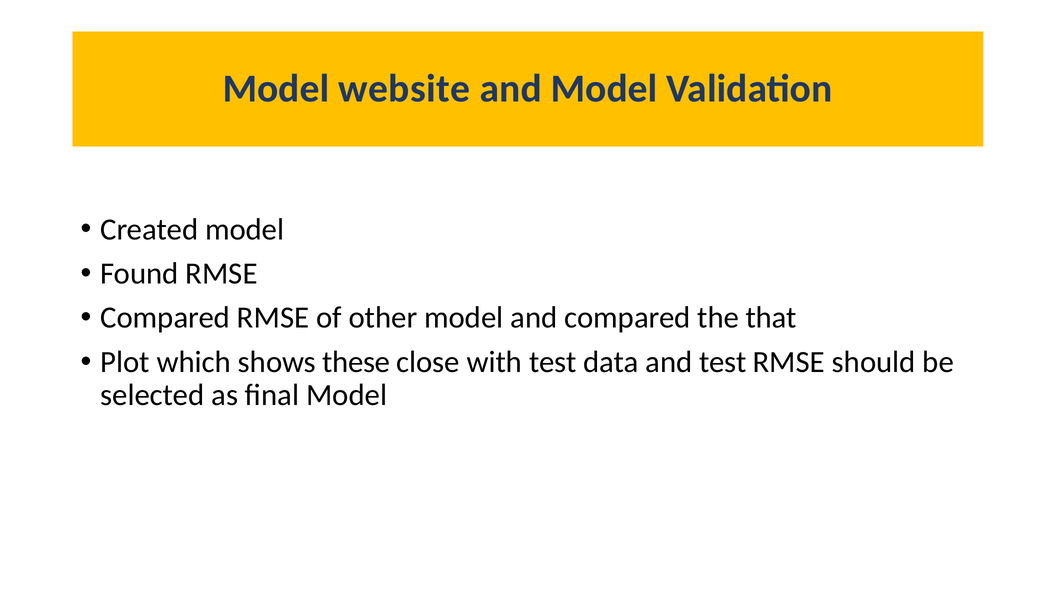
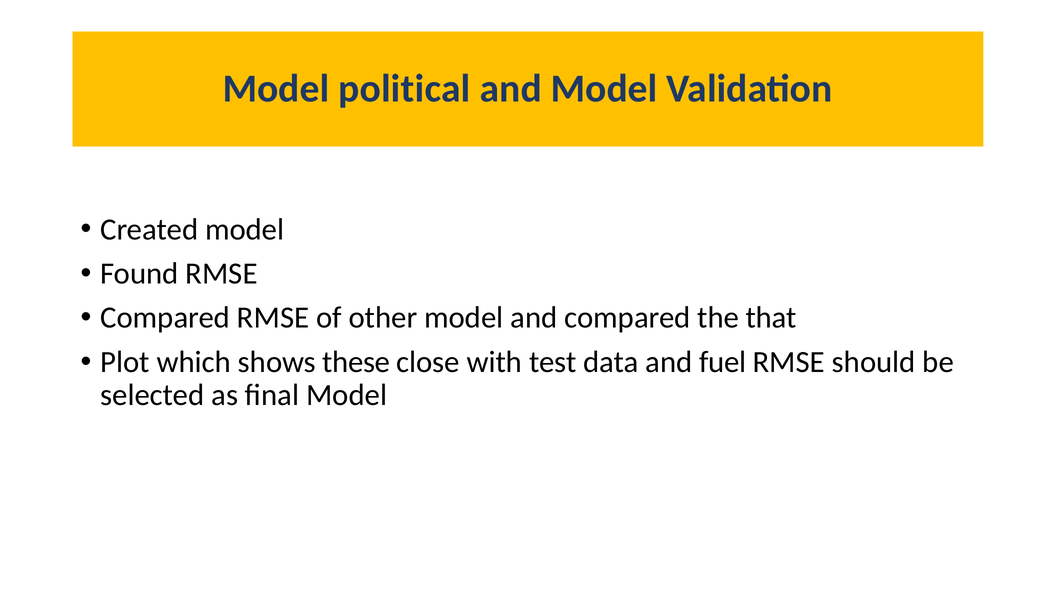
website: website -> political (404, 89)
and test: test -> fuel (723, 362)
